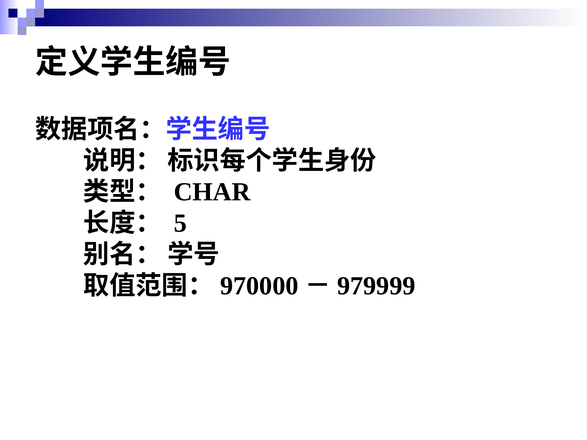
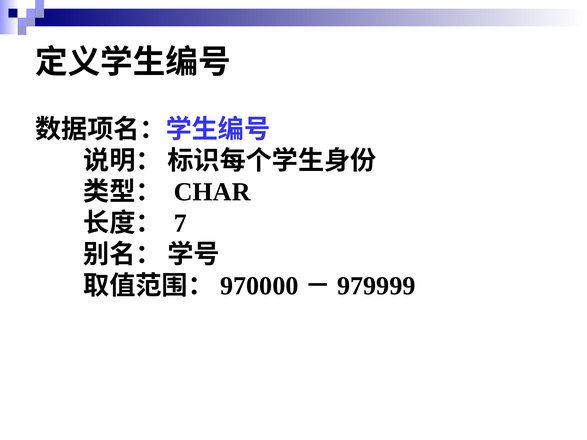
5: 5 -> 7 (180, 223)
